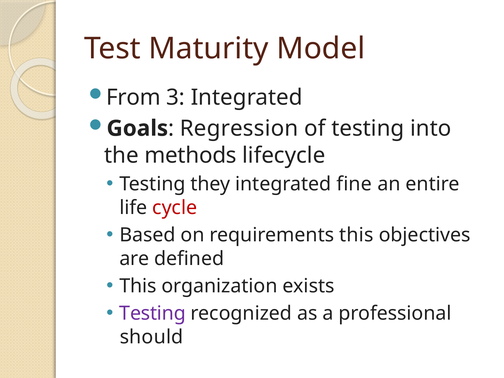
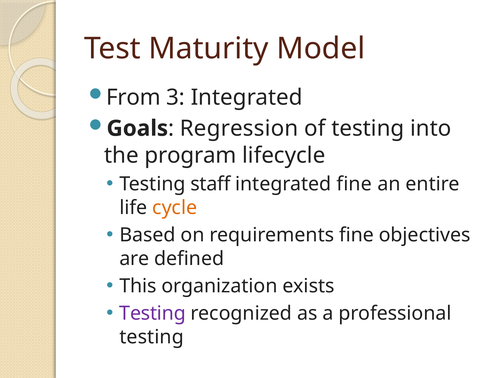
methods: methods -> program (191, 155)
they: they -> staff (210, 184)
cycle colour: red -> orange (175, 208)
requirements this: this -> fine (356, 235)
should: should -> testing (152, 337)
